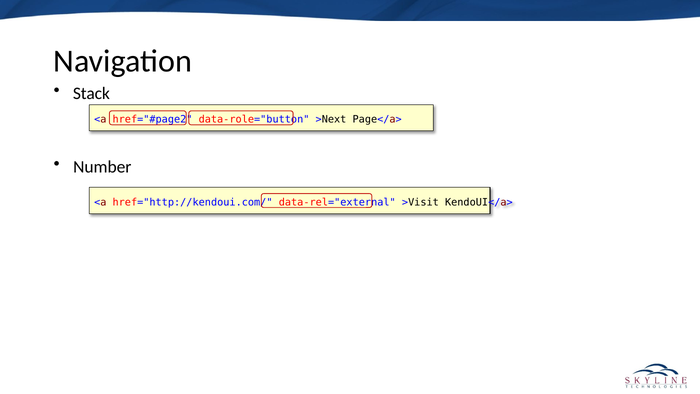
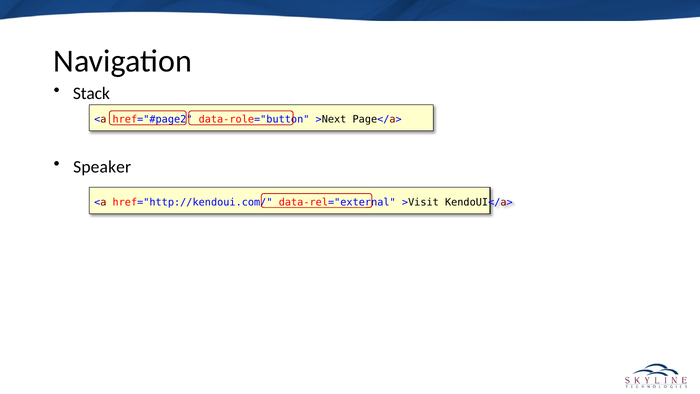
Number: Number -> Speaker (102, 167)
